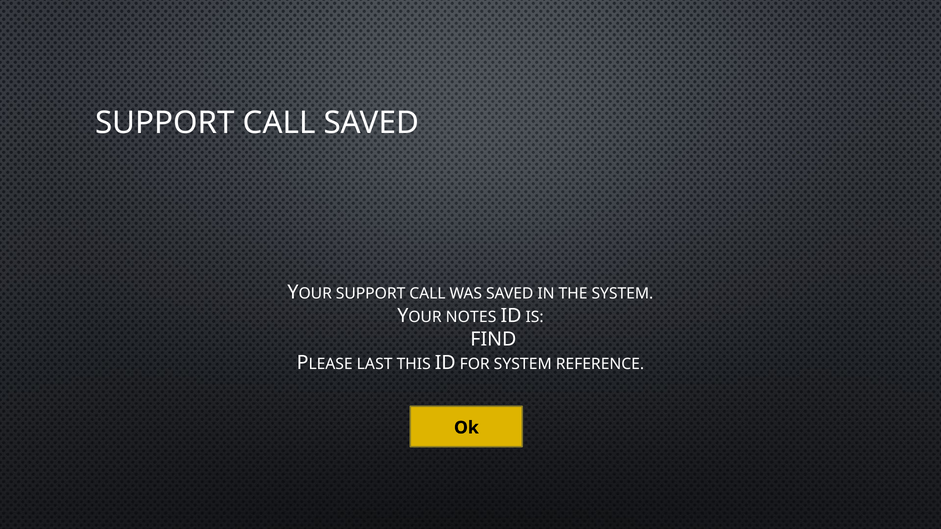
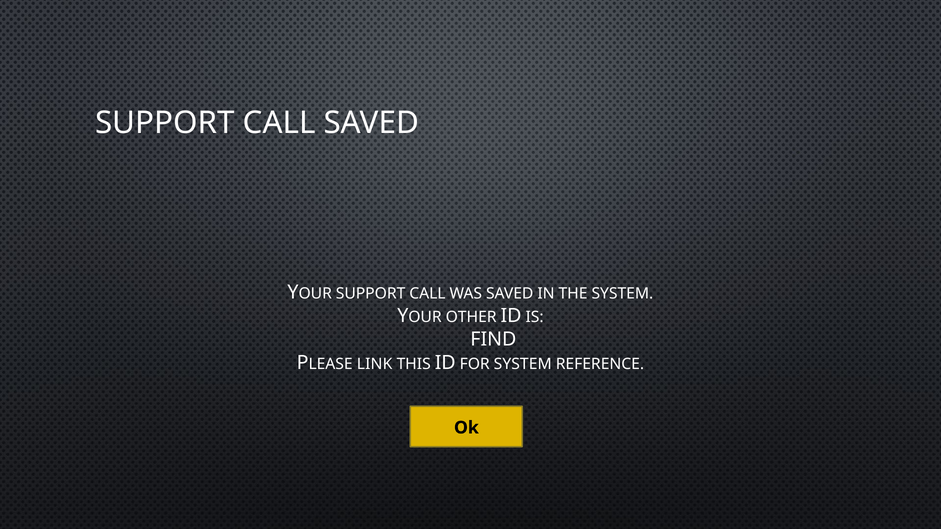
NOTES: NOTES -> OTHER (471, 317)
LAST: LAST -> LINK (375, 364)
